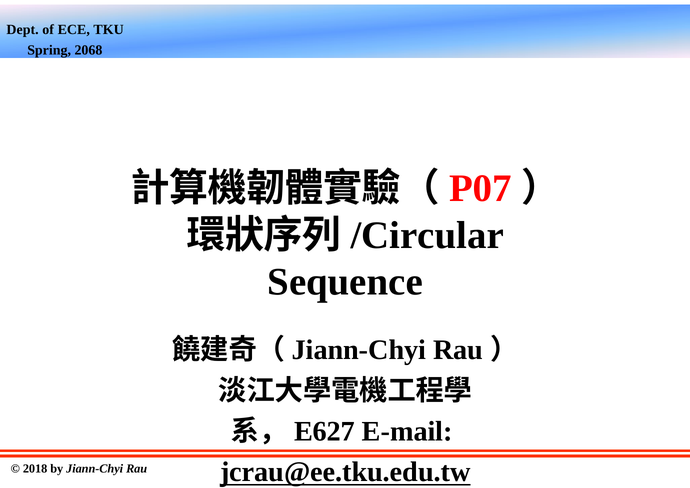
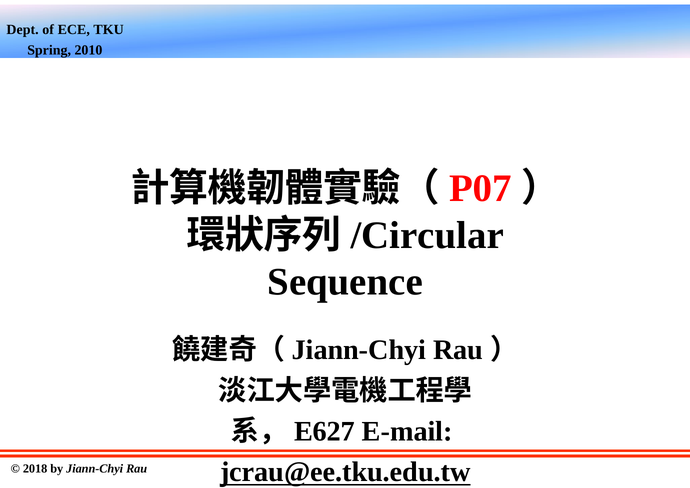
2068: 2068 -> 2010 (88, 50)
